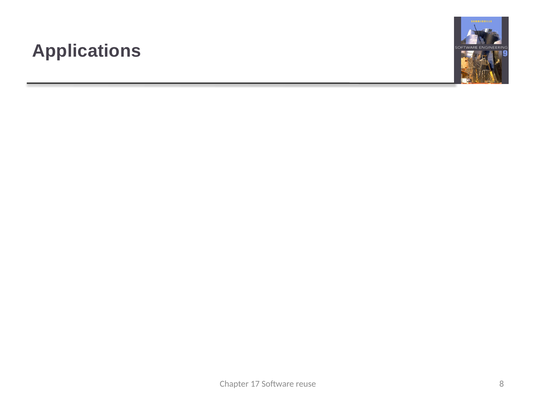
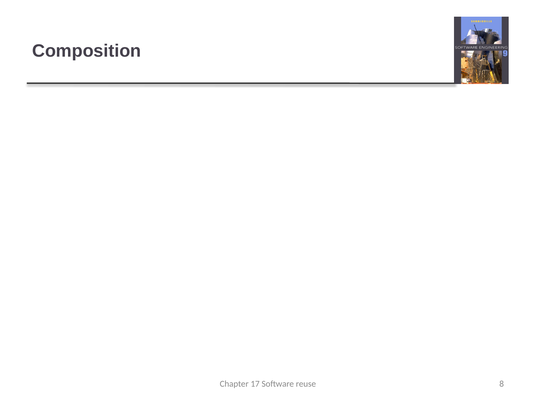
Applications: Applications -> Composition (87, 51)
